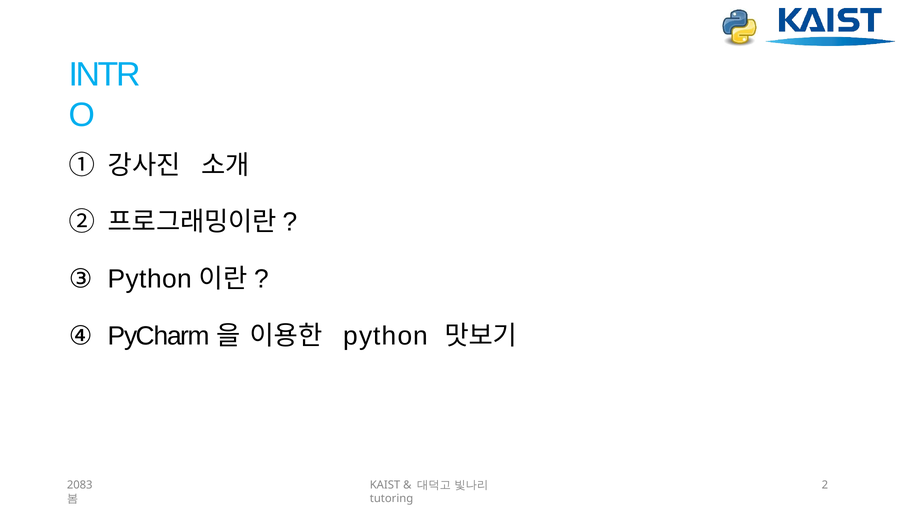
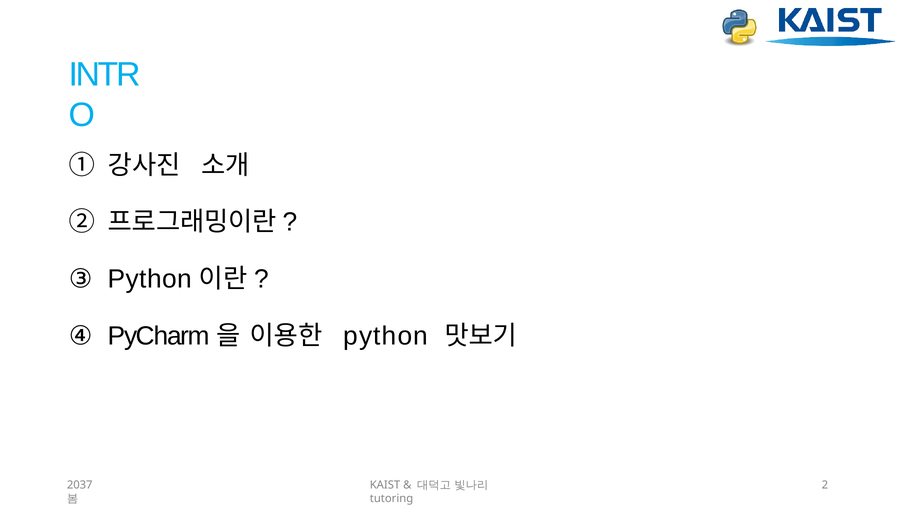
2083: 2083 -> 2037 (80, 485)
